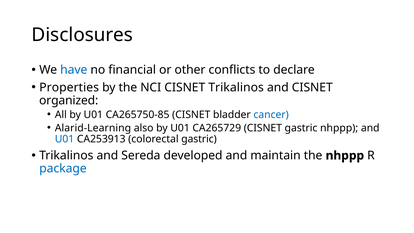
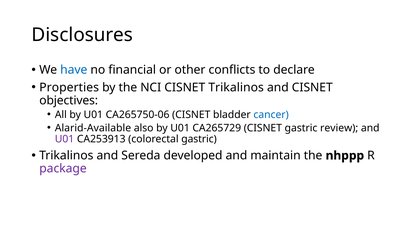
organized: organized -> objectives (69, 100)
CA265750-85: CA265750-85 -> CA265750-06 (138, 115)
Alarid-Learning: Alarid-Learning -> Alarid-Available (93, 128)
gastric nhppp: nhppp -> review (339, 128)
U01 colour: blue -> purple (65, 139)
package colour: blue -> purple (63, 168)
